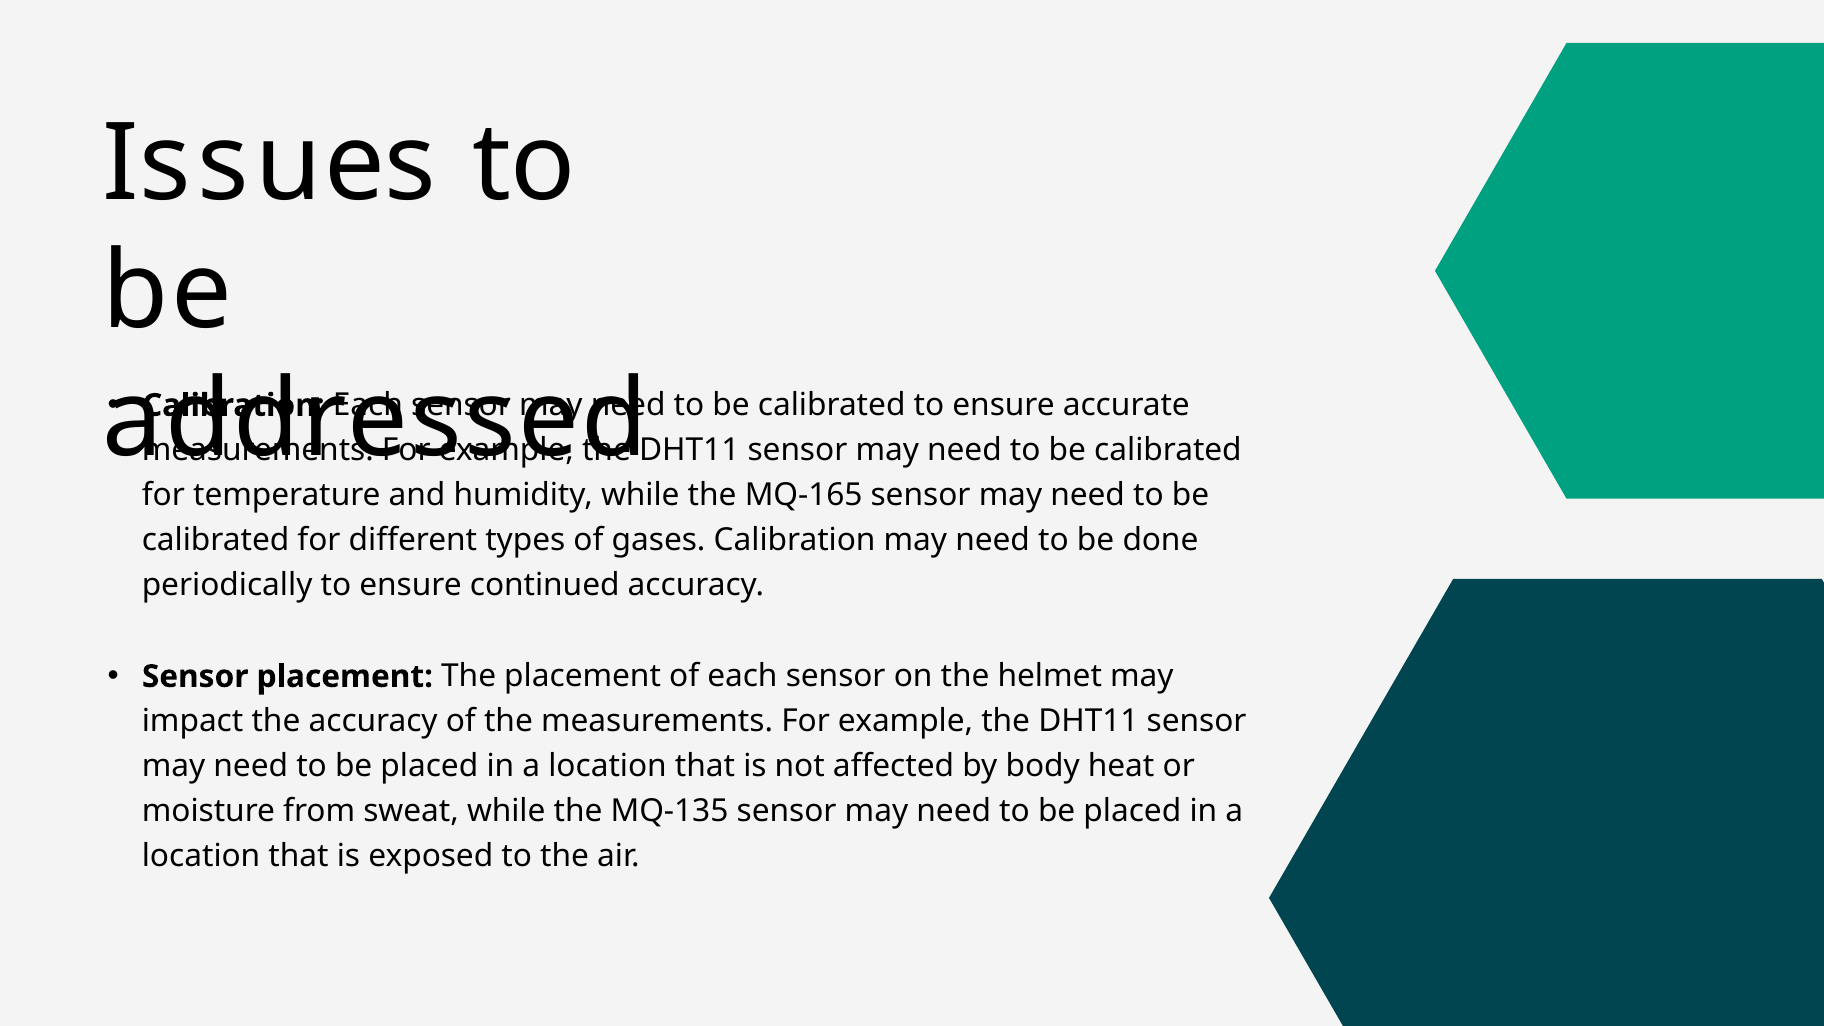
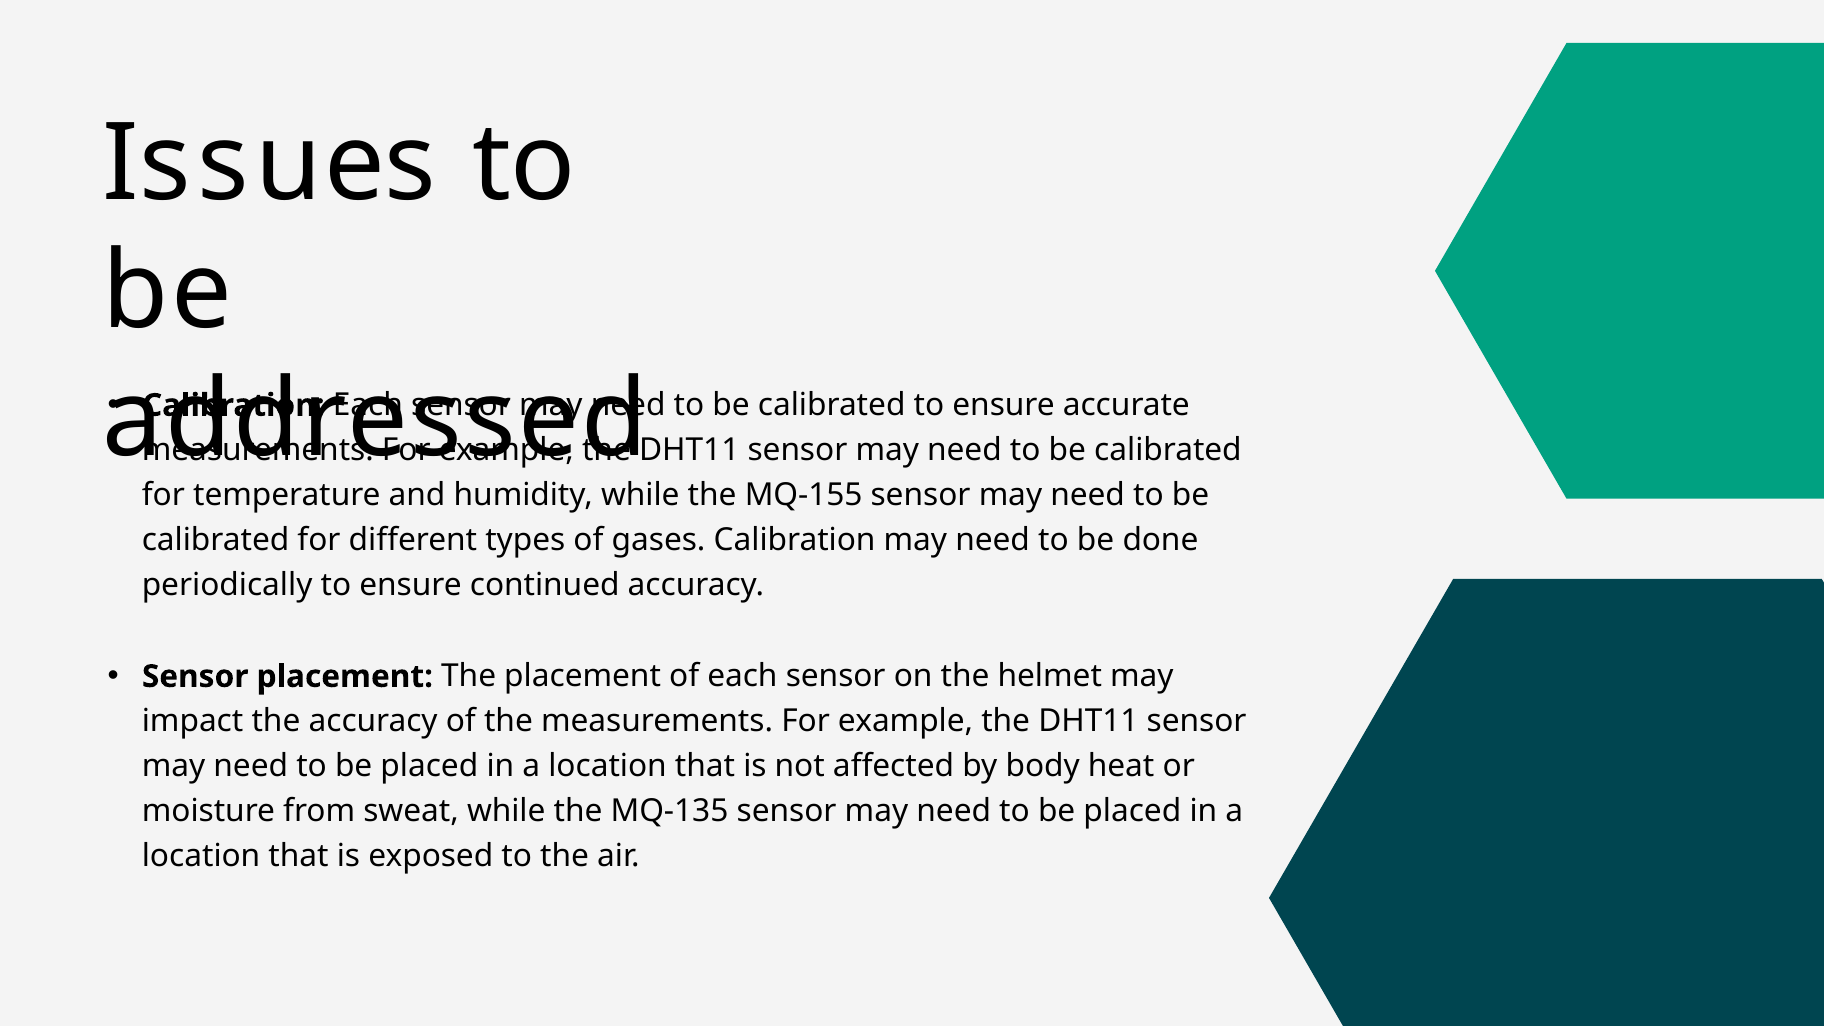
MQ-165: MQ-165 -> MQ-155 (804, 495)
